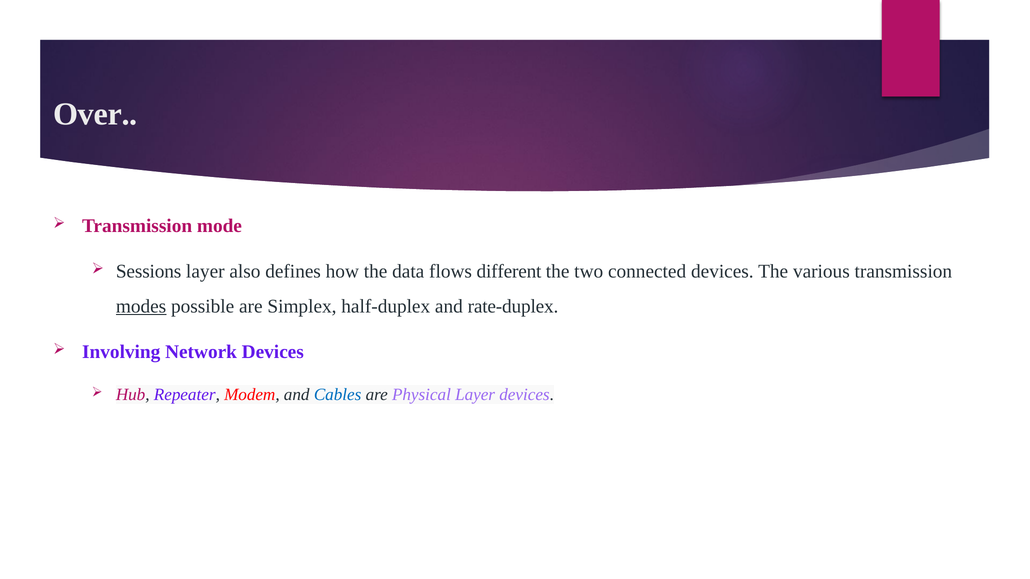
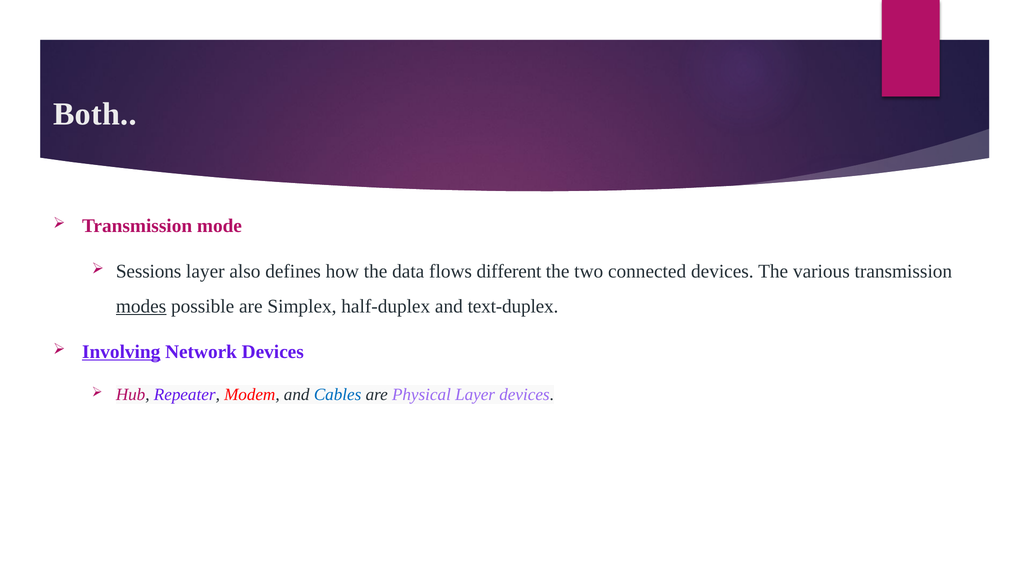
Over: Over -> Both (95, 114)
rate-duplex: rate-duplex -> text-duplex (513, 307)
Involving underline: none -> present (121, 352)
